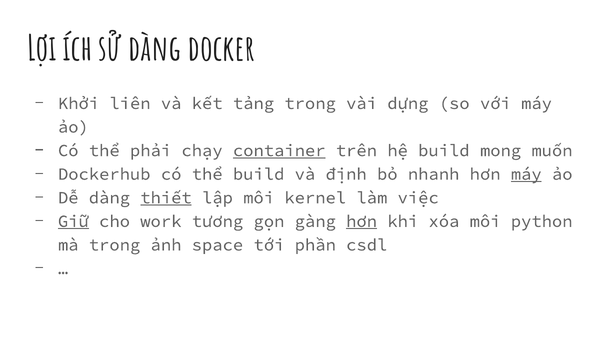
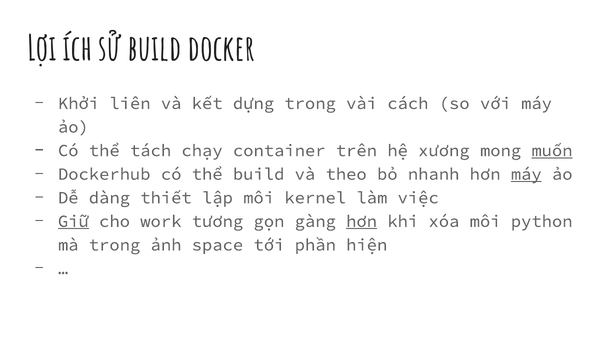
sử dàng: dàng -> build (155, 49)
tảng: tảng -> dựng (254, 103)
dựng: dựng -> cách (408, 103)
phải: phải -> tách (151, 151)
container underline: present -> none (279, 151)
hệ build: build -> xương (444, 151)
muốn underline: none -> present (552, 151)
định: định -> theo (346, 174)
thiết underline: present -> none (166, 198)
csdl: csdl -> hiện (367, 245)
